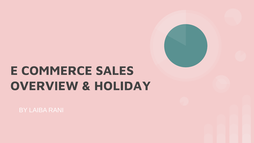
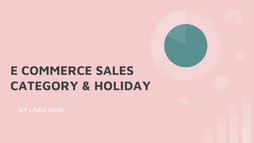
OVERVIEW: OVERVIEW -> CATEGORY (44, 86)
